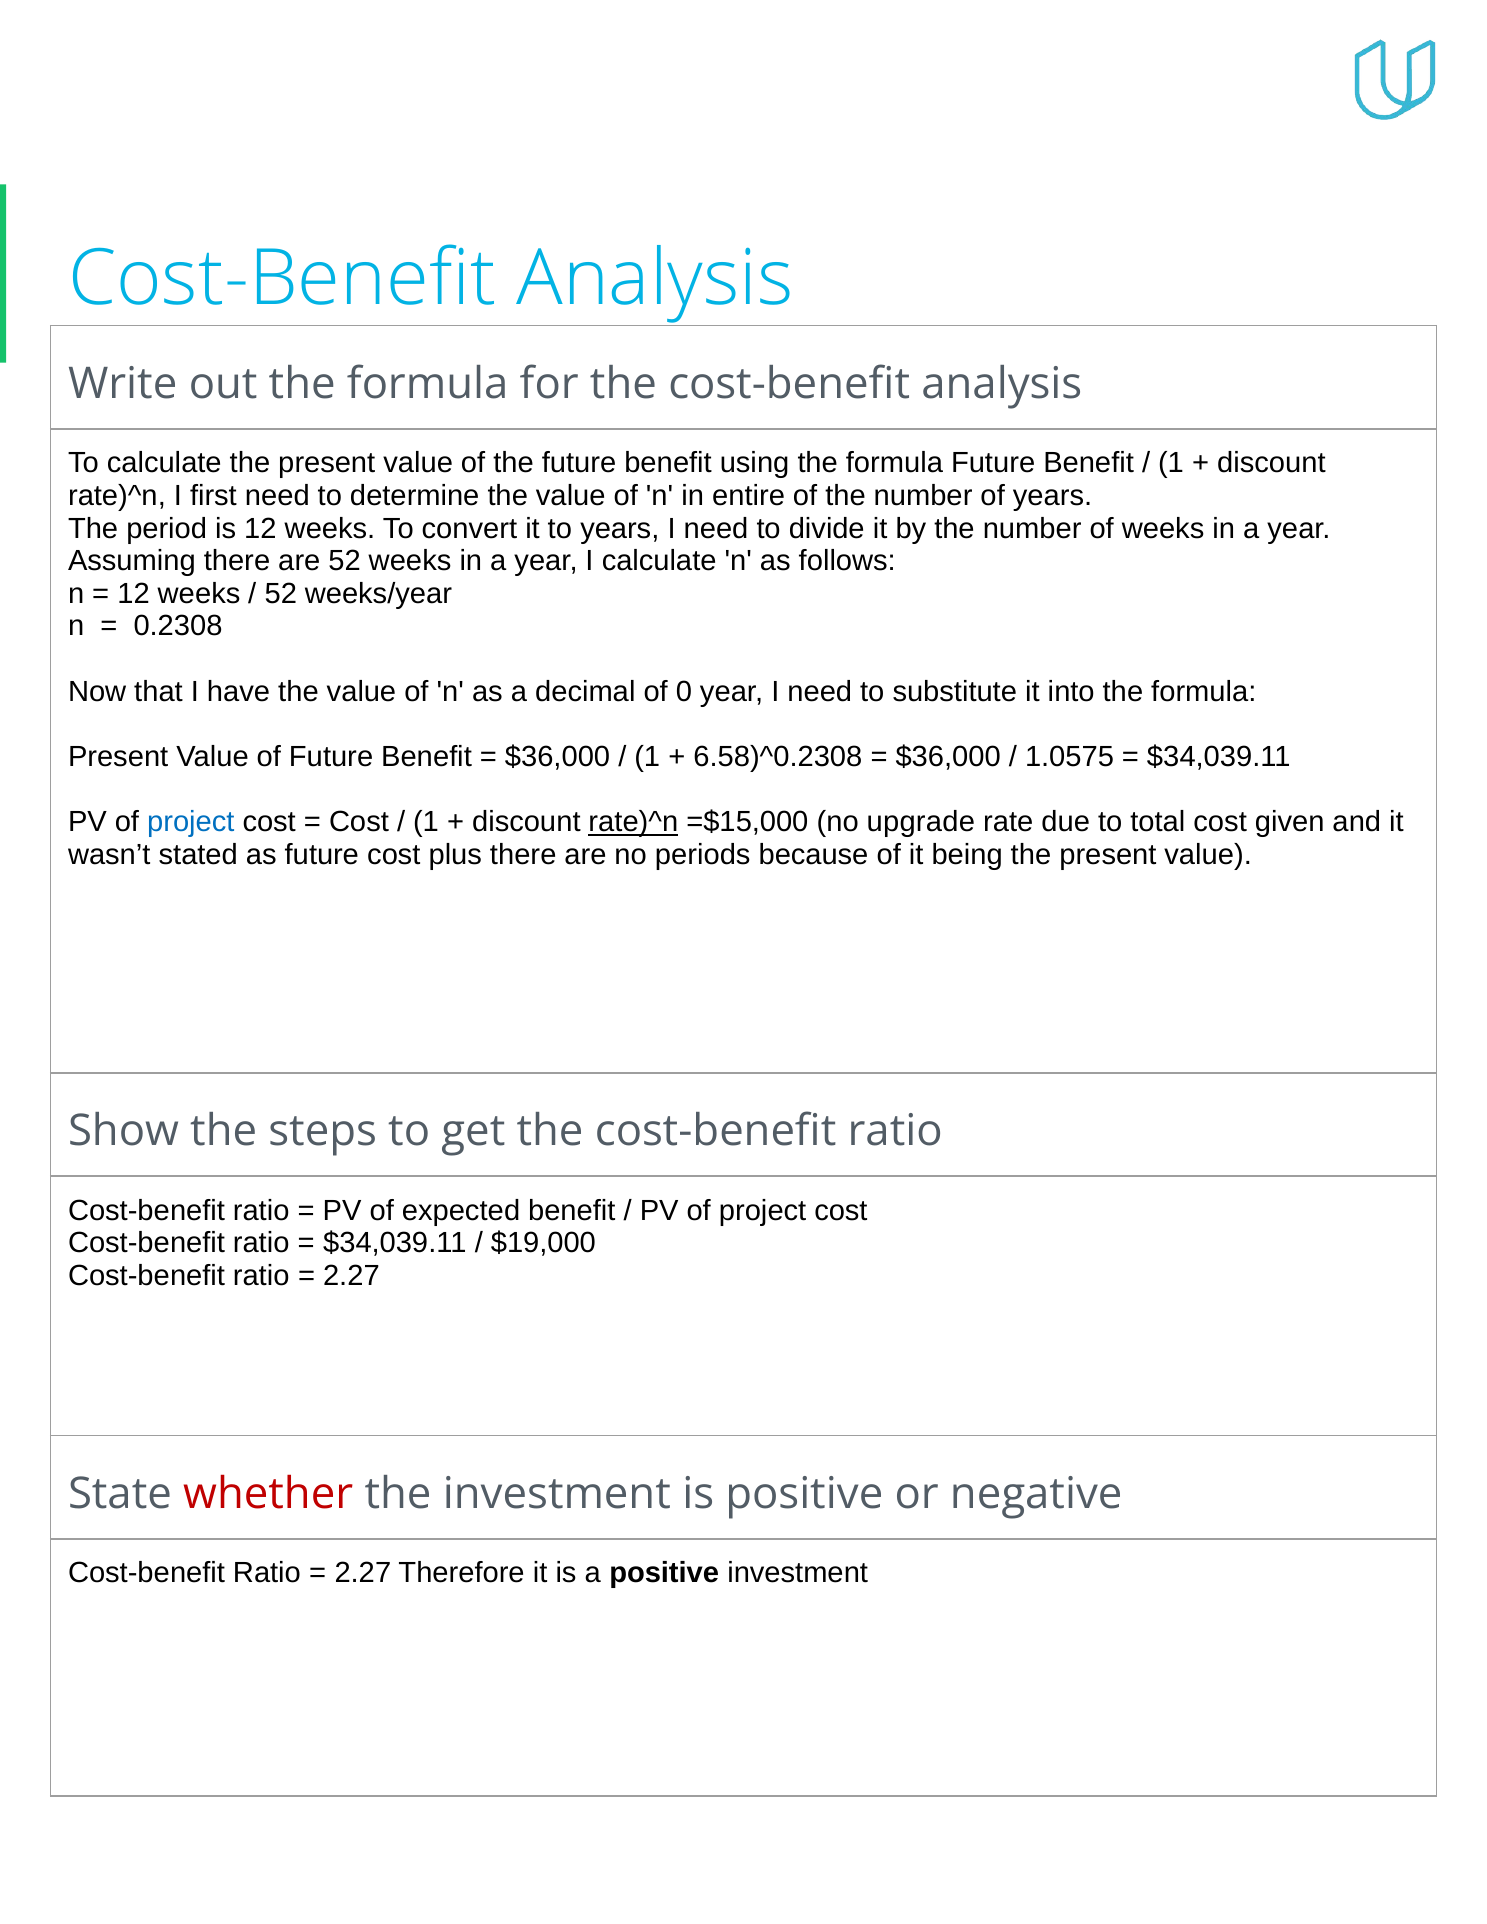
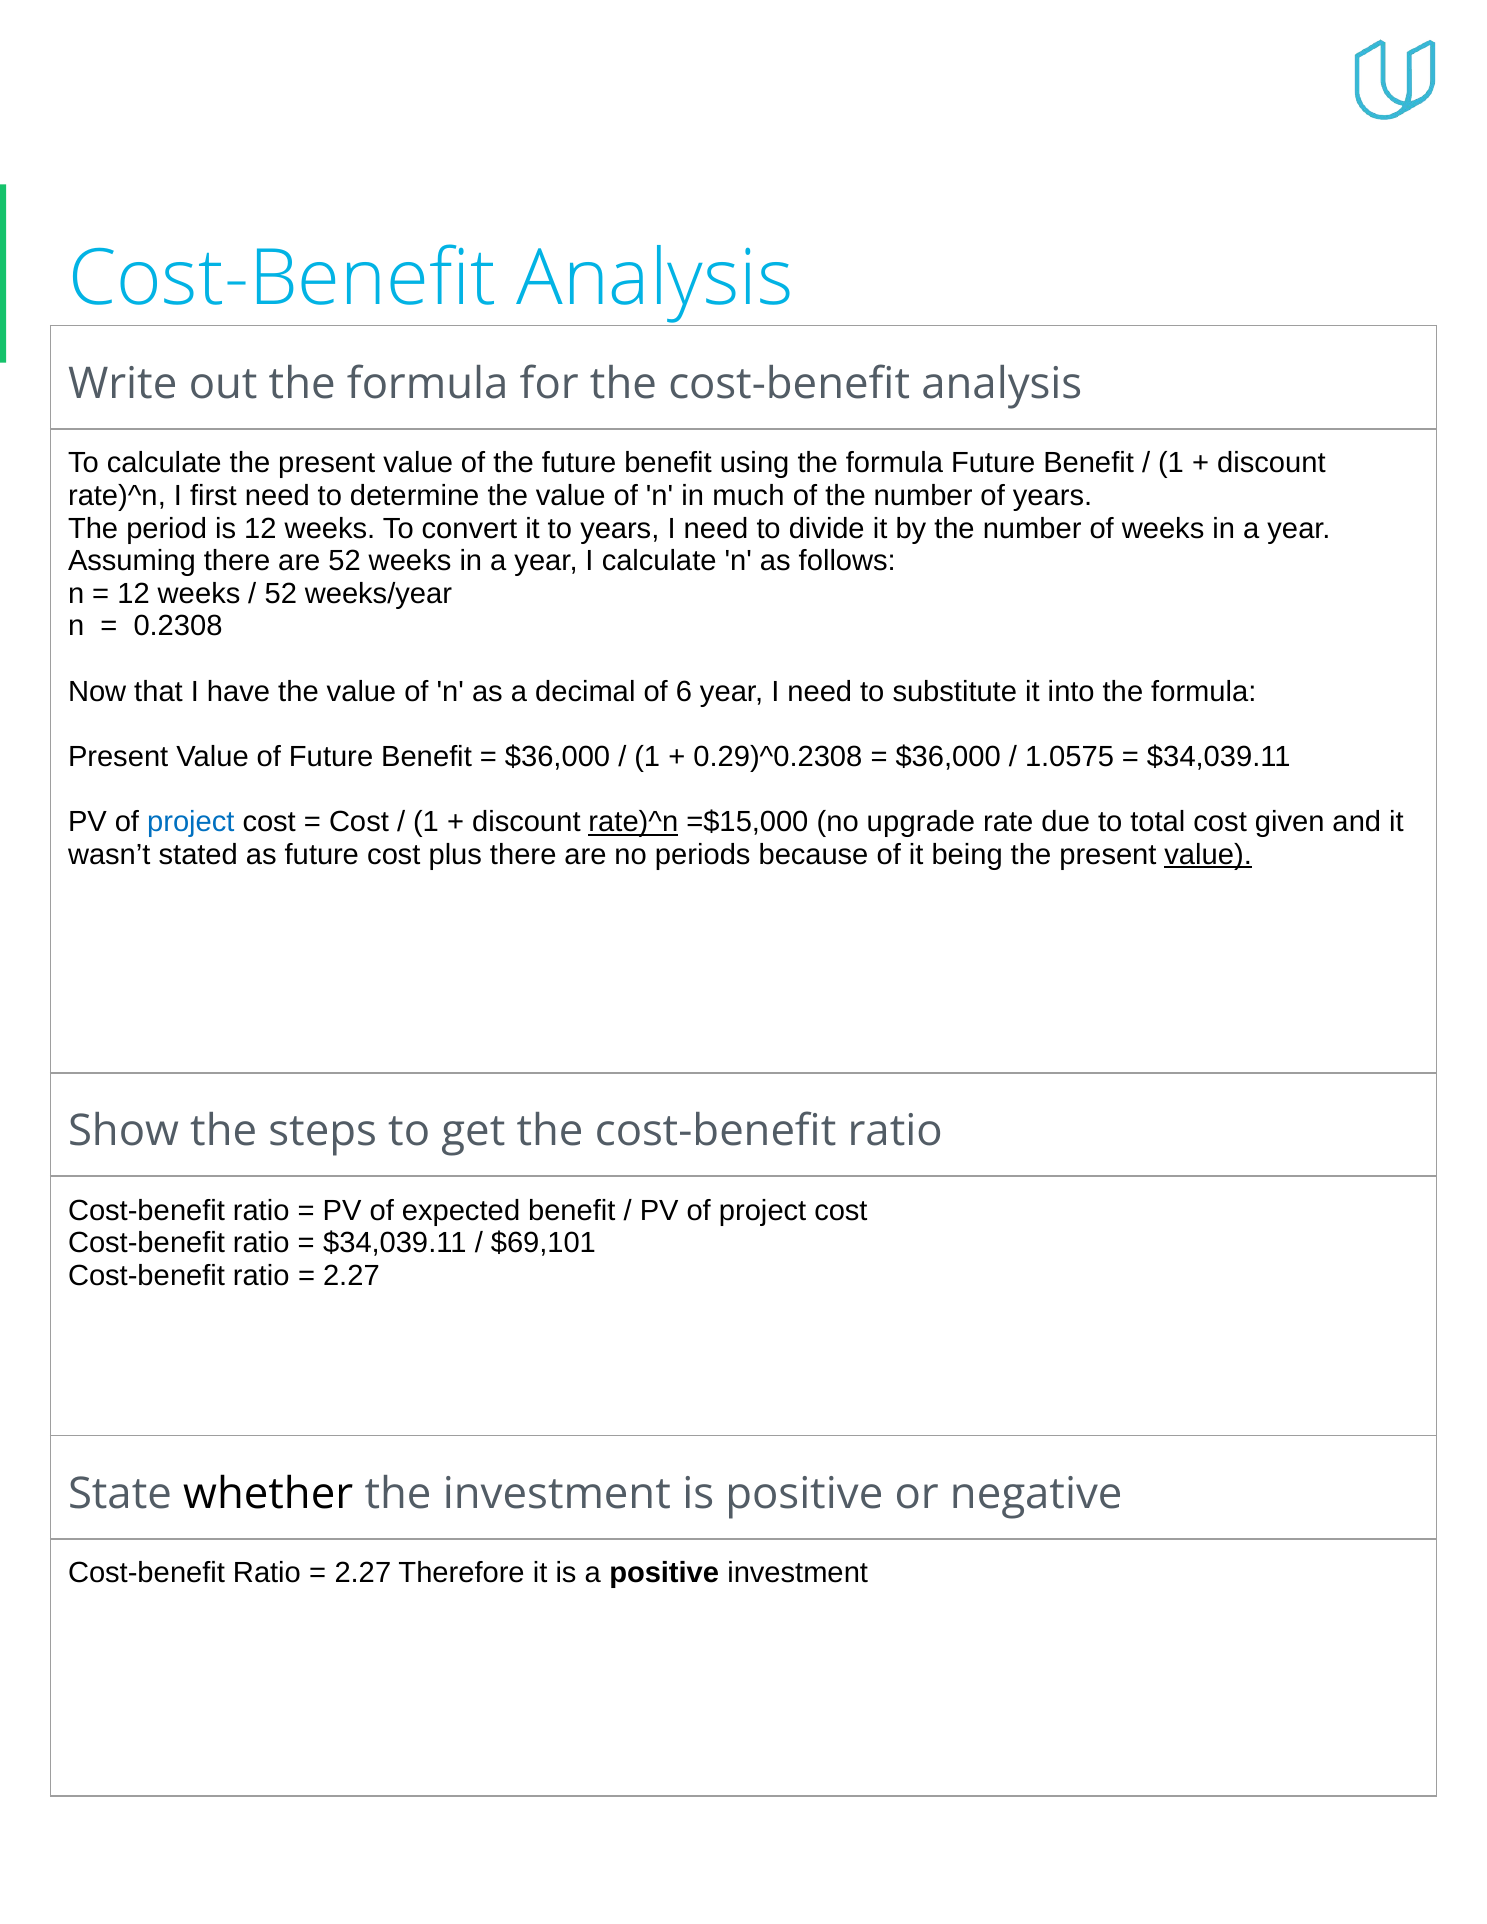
entire: entire -> much (748, 496)
0: 0 -> 6 (684, 692)
6.58)^0.2308: 6.58)^0.2308 -> 0.29)^0.2308 (778, 757)
value underline: none -> present (1208, 855)
$19,000: $19,000 -> $69,101 (543, 1243)
whether colour: red -> black (268, 1494)
